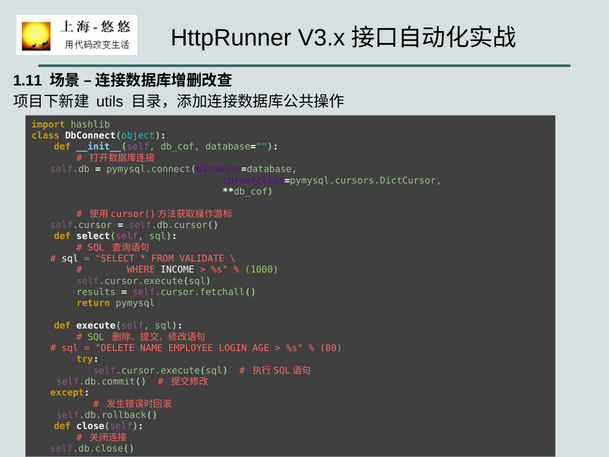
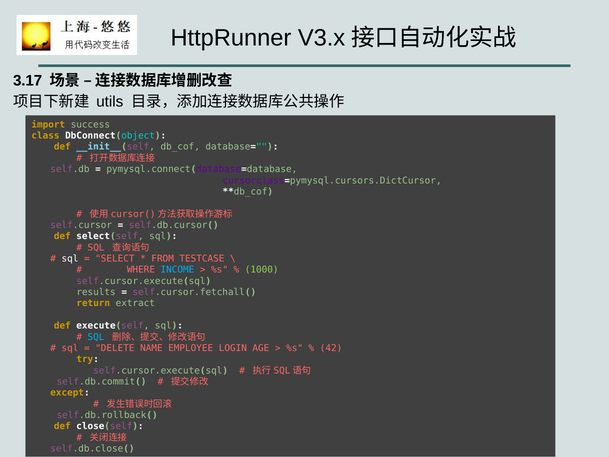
1.11: 1.11 -> 3.17 (28, 81)
hashlib: hashlib -> success (90, 124)
VALIDATE: VALIDATE -> TESTCASE (202, 259)
INCOME colour: white -> light blue (177, 270)
pymysql: pymysql -> extract (135, 303)
SQL colour: light green -> light blue (96, 337)
80: 80 -> 42 (331, 348)
